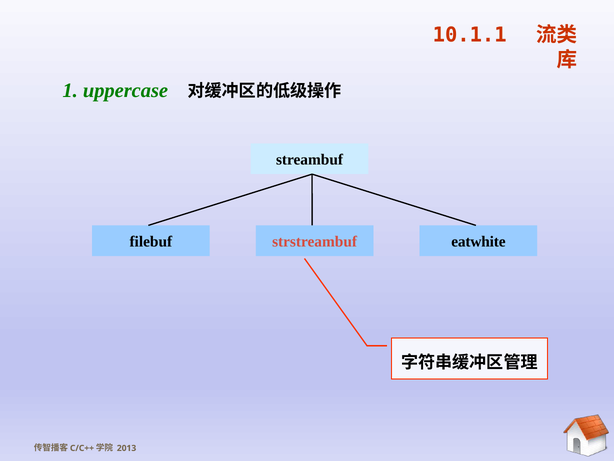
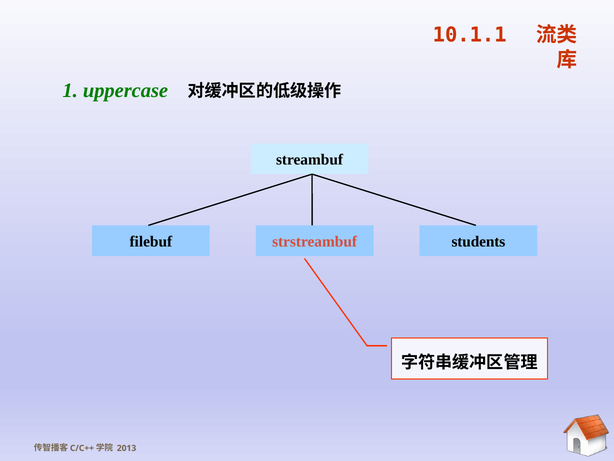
eatwhite: eatwhite -> students (478, 242)
